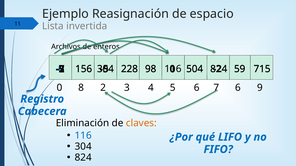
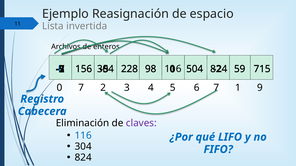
0 8: 8 -> 7 (81, 88)
6: 6 -> 1 (238, 88)
claves colour: orange -> purple (141, 123)
